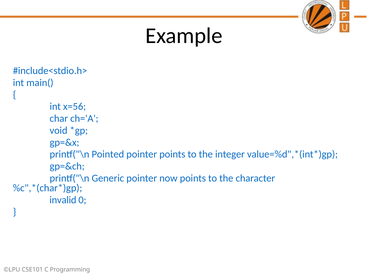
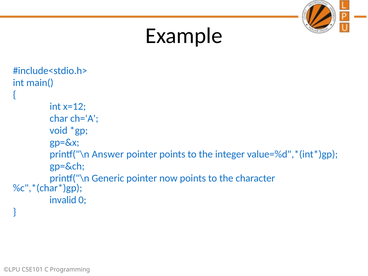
x=56: x=56 -> x=12 (75, 107)
Pointed: Pointed -> Answer (108, 154)
